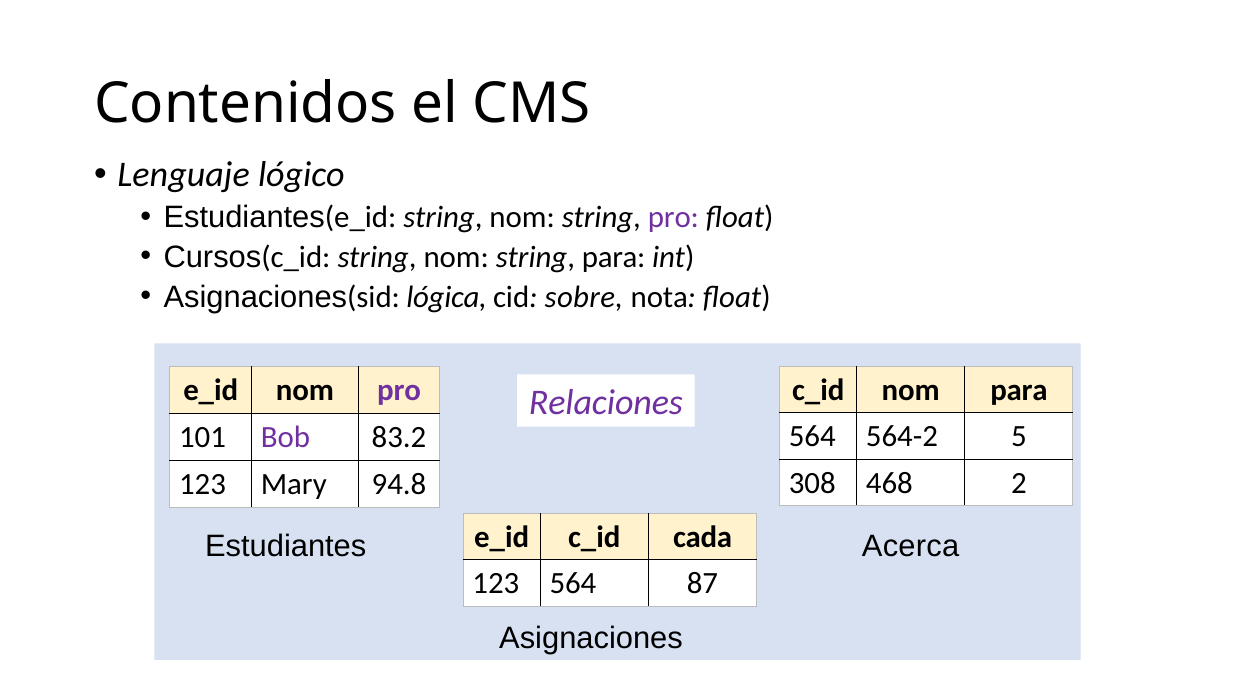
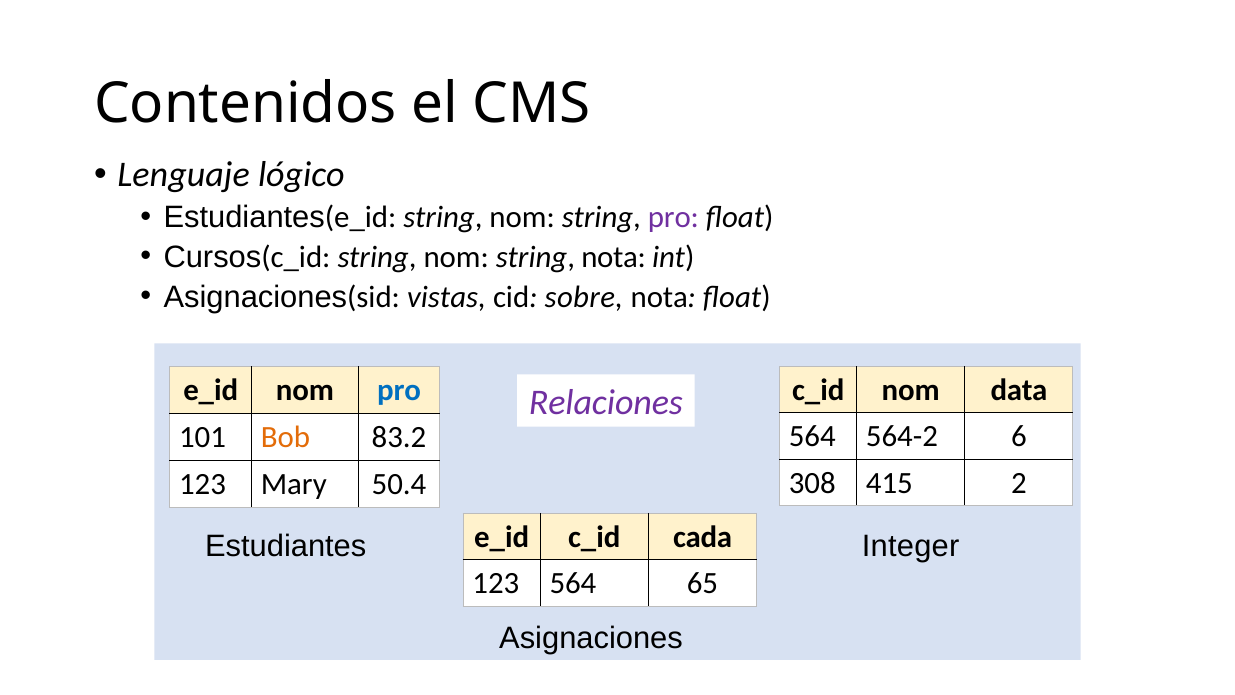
string para: para -> nota (614, 257)
lógica: lógica -> vistas (446, 297)
pro colour: purple -> blue (399, 390)
nom para: para -> data (1019, 390)
5: 5 -> 6 (1019, 437)
Bob colour: purple -> orange (286, 437)
468: 468 -> 415 (889, 483)
94.8: 94.8 -> 50.4 (399, 484)
Acerca: Acerca -> Integer (911, 546)
87: 87 -> 65 (702, 583)
